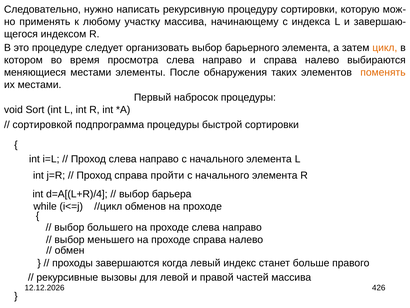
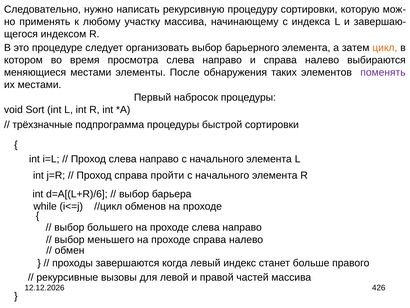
поменять colour: orange -> purple (383, 72)
сортировкой: сортировкой -> трёхзначные (43, 125)
d=A[(L+R)/4: d=A[(L+R)/4 -> d=A[(L+R)/6 (77, 194)
